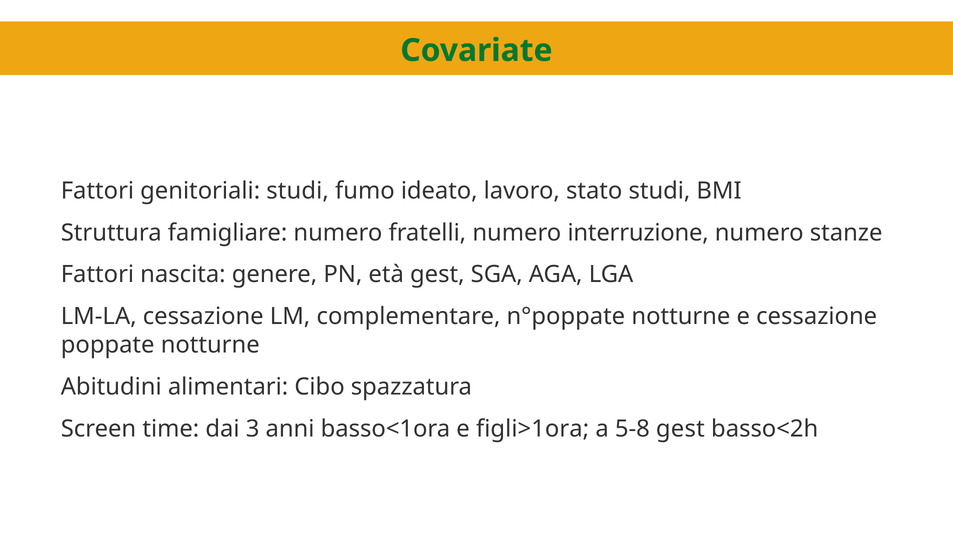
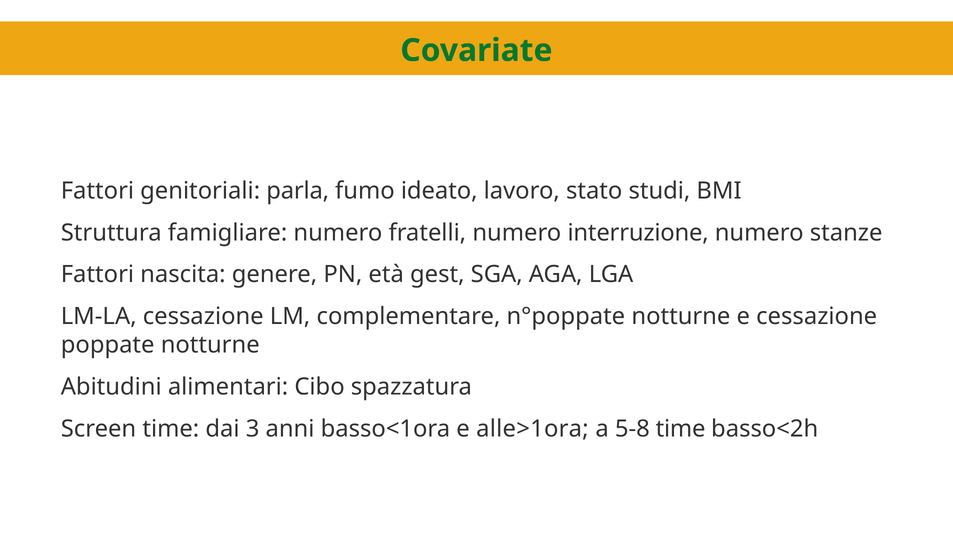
genitoriali studi: studi -> parla (298, 191)
figli>1ora: figli>1ora -> alle>1ora (532, 429)
5-8 gest: gest -> time (681, 429)
